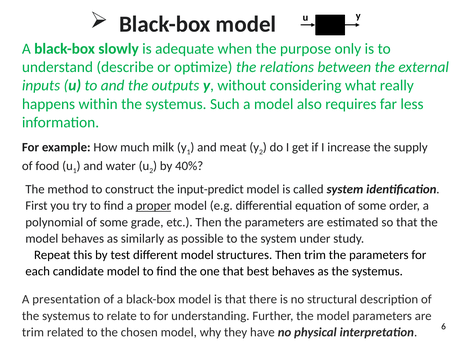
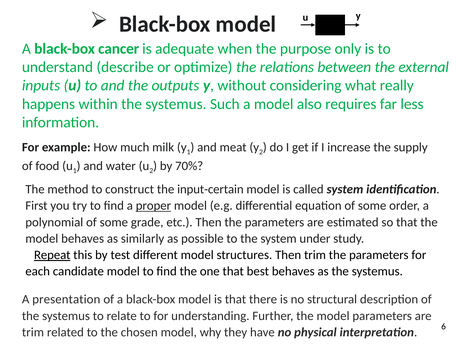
slowly: slowly -> cancer (119, 49)
40%: 40% -> 70% (189, 166)
input-predict: input-predict -> input-certain (210, 189)
Repeat underline: none -> present (52, 255)
